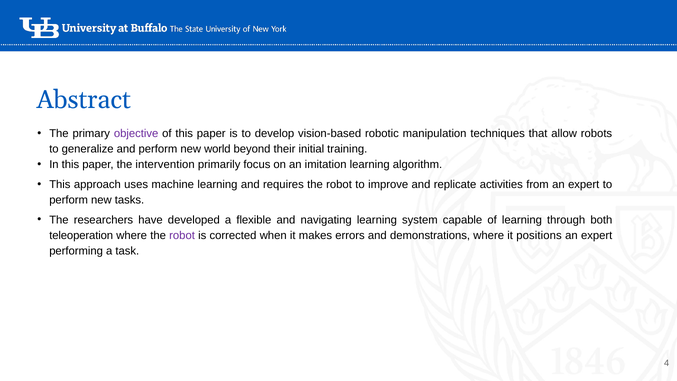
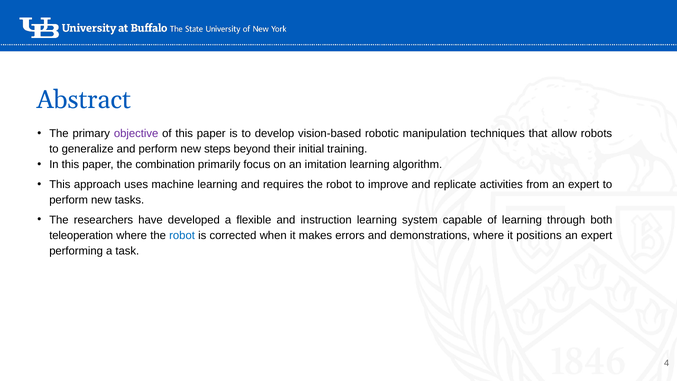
world: world -> steps (217, 149)
intervention: intervention -> combination (165, 165)
navigating: navigating -> instruction (326, 220)
robot colour: purple -> blue (182, 235)
